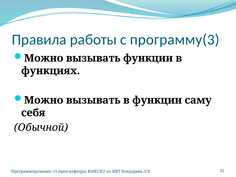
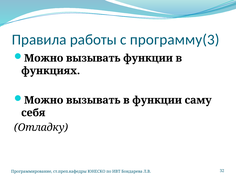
Обычной: Обычной -> Отладку (41, 127)
